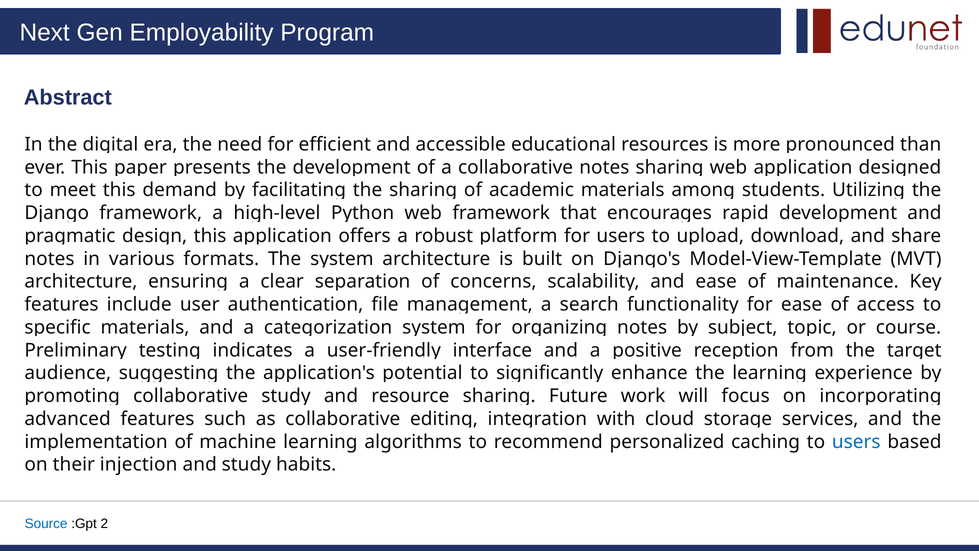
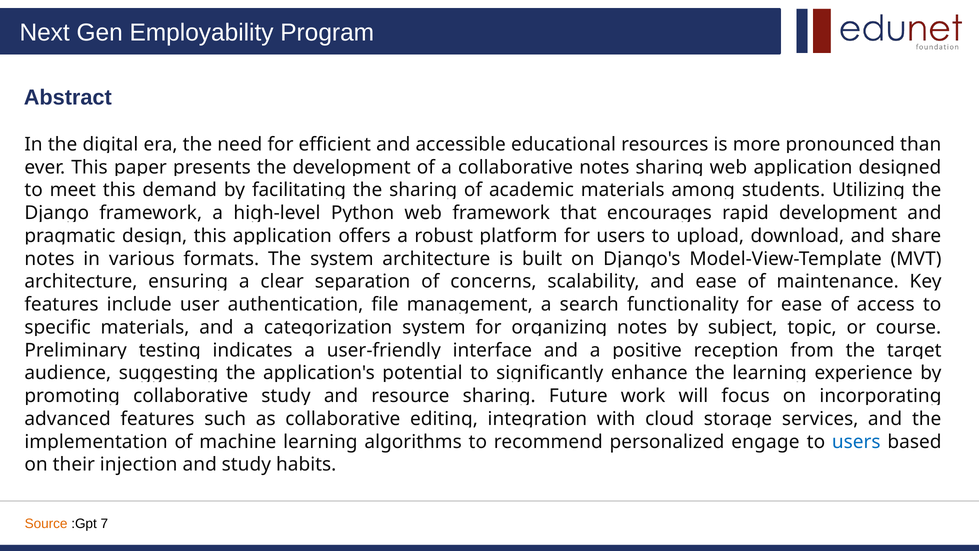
caching: caching -> engage (765, 442)
Source colour: blue -> orange (46, 524)
2: 2 -> 7 (104, 524)
